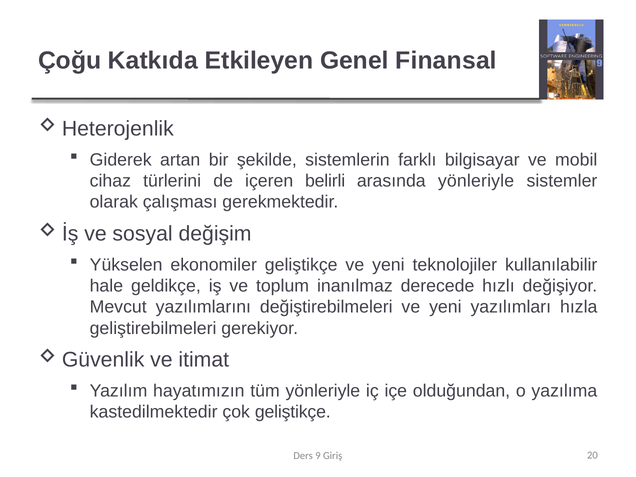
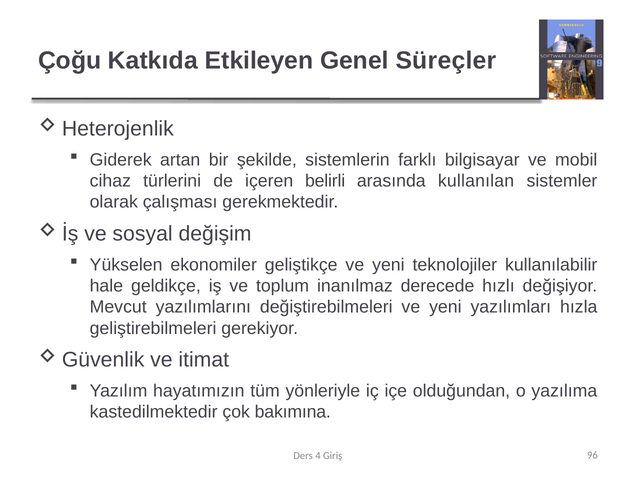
Finansal: Finansal -> Süreçler (446, 61)
arasında yönleriyle: yönleriyle -> kullanılan (476, 181)
çok geliştikçe: geliştikçe -> bakımına (293, 412)
9: 9 -> 4 (318, 456)
20: 20 -> 96 (592, 455)
